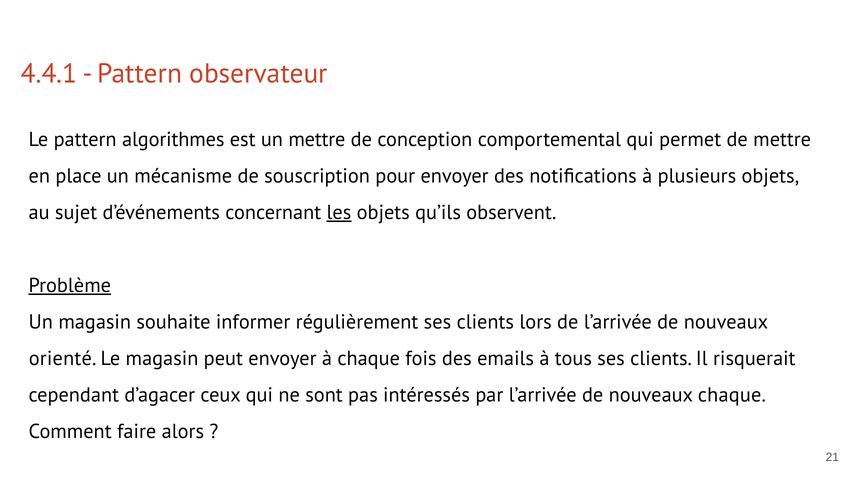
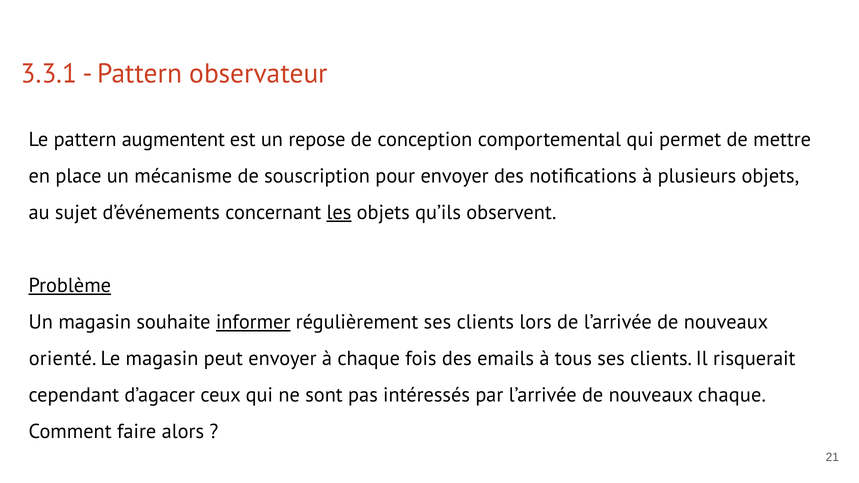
4.4.1: 4.4.1 -> 3.3.1 (49, 74)
algorithmes: algorithmes -> augmentent (173, 140)
un mettre: mettre -> repose (317, 140)
informer underline: none -> present (253, 322)
